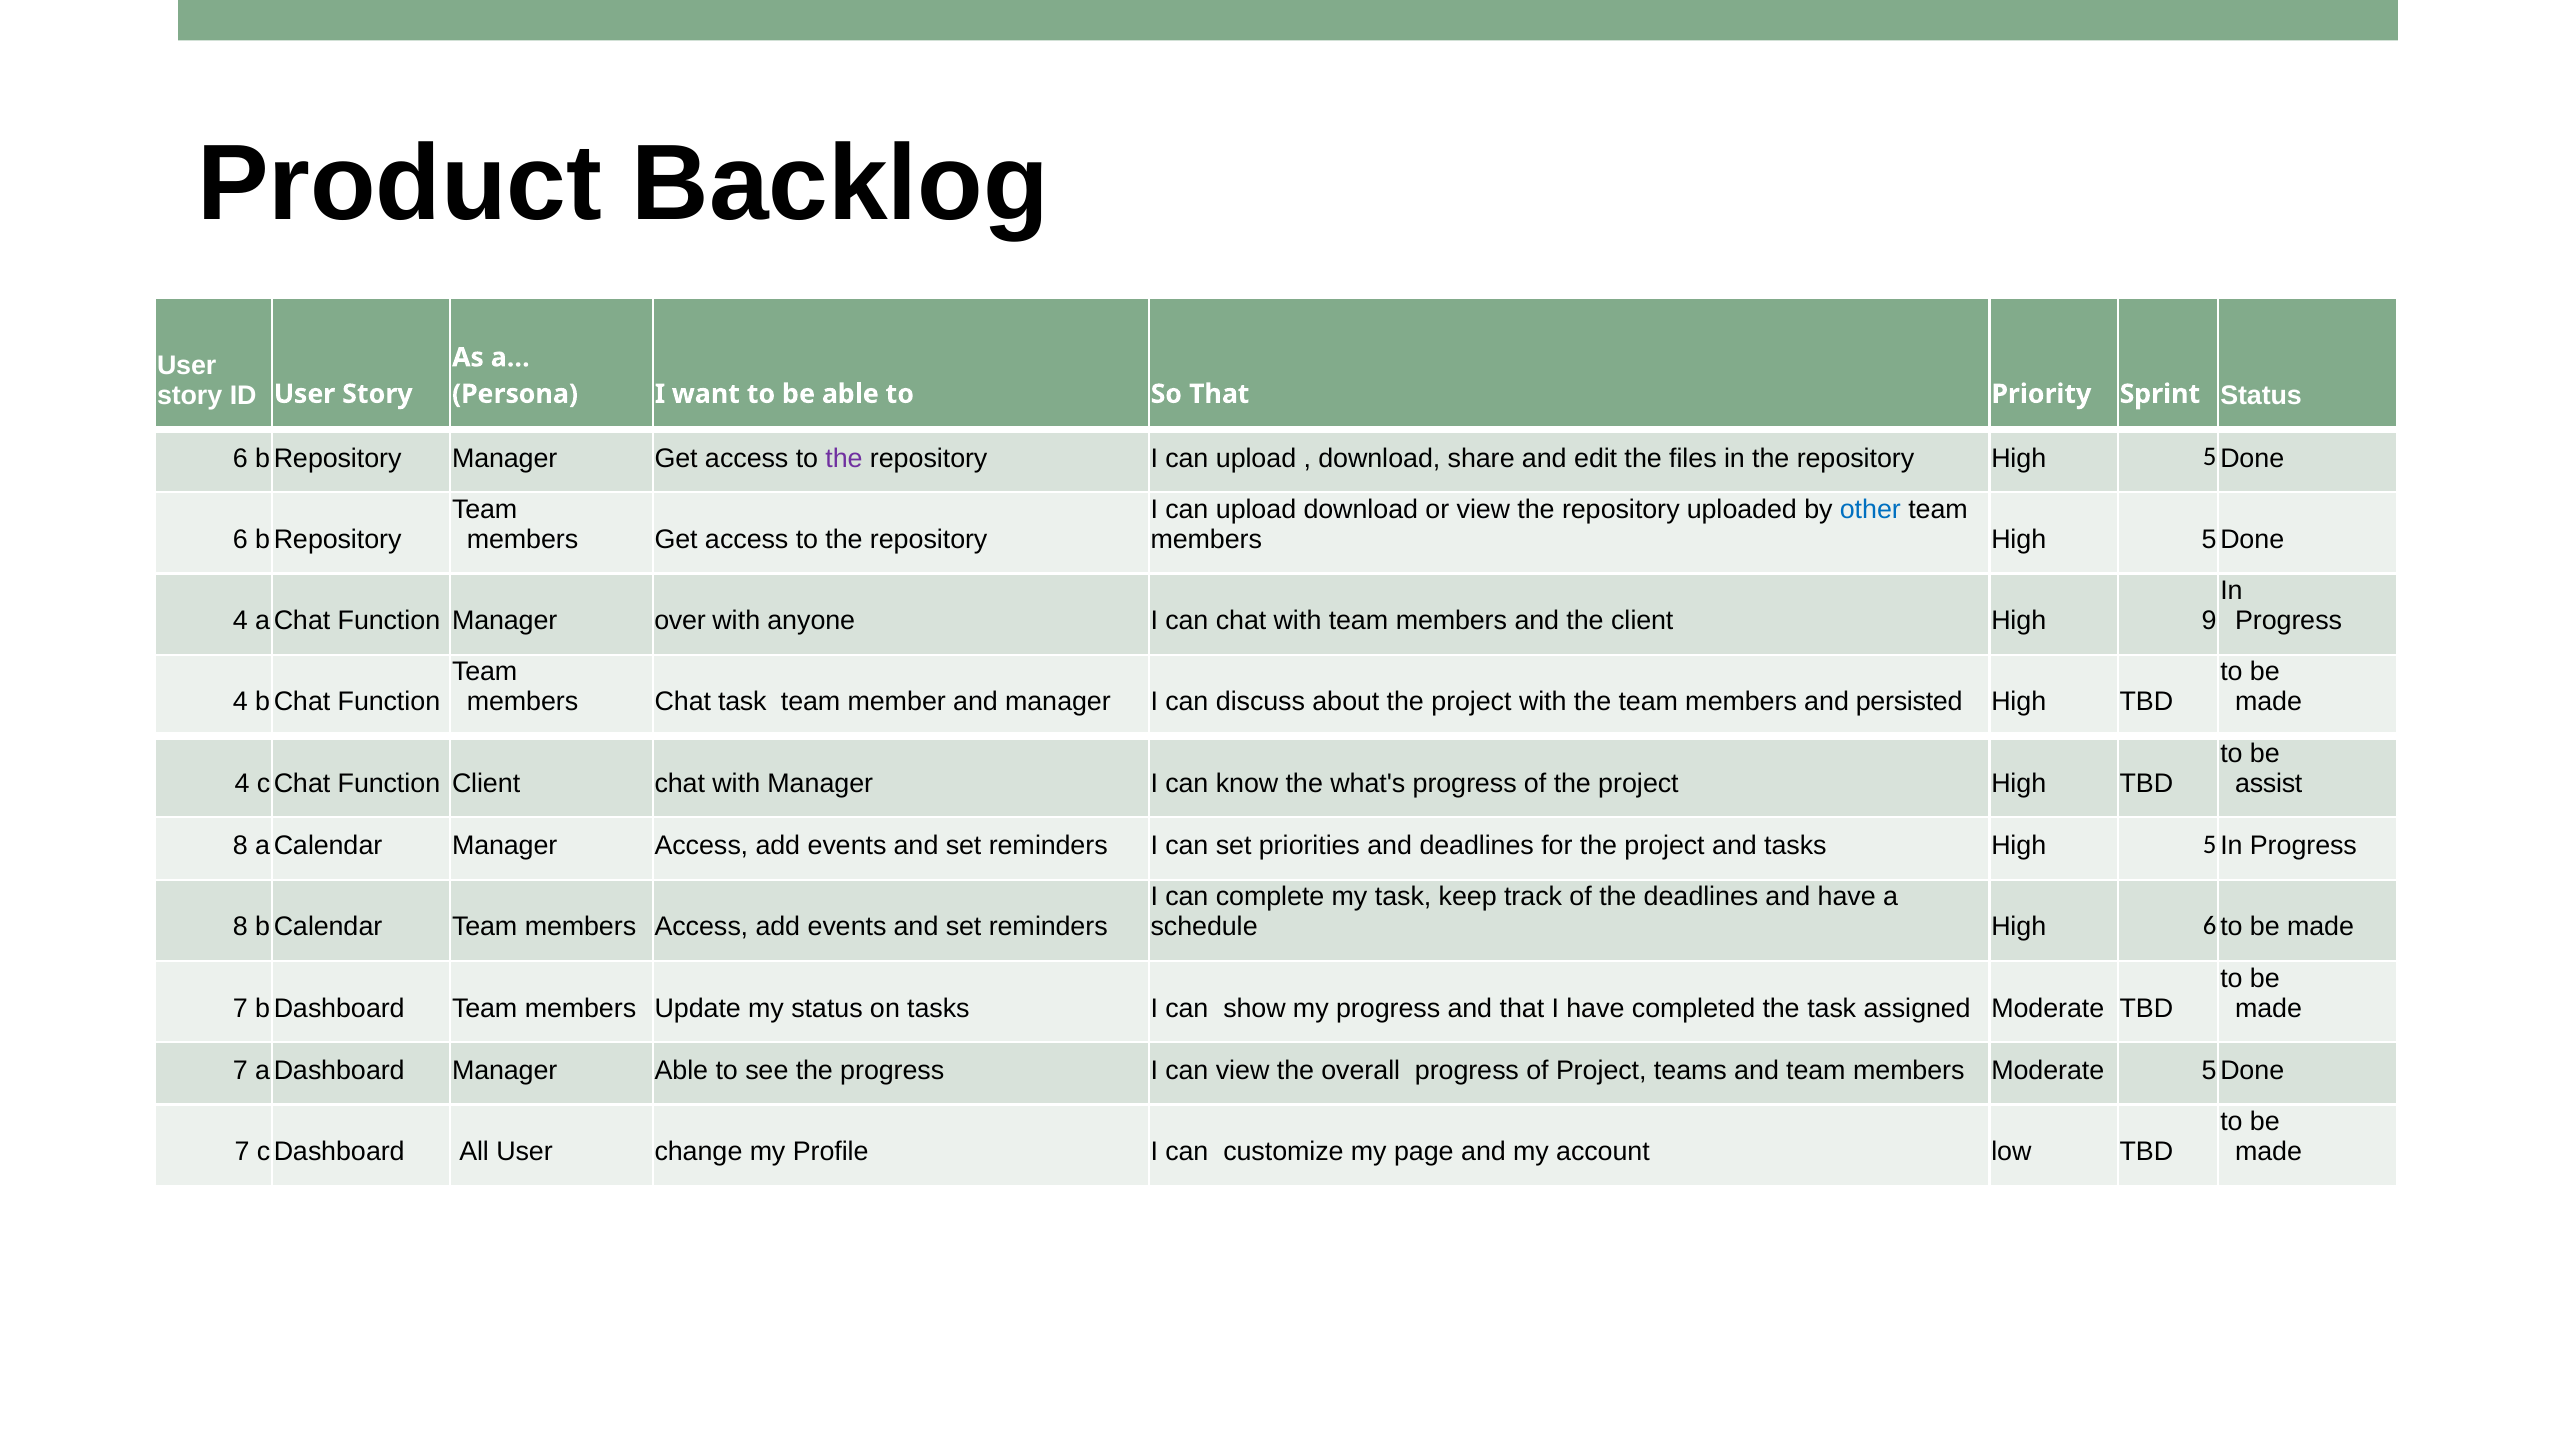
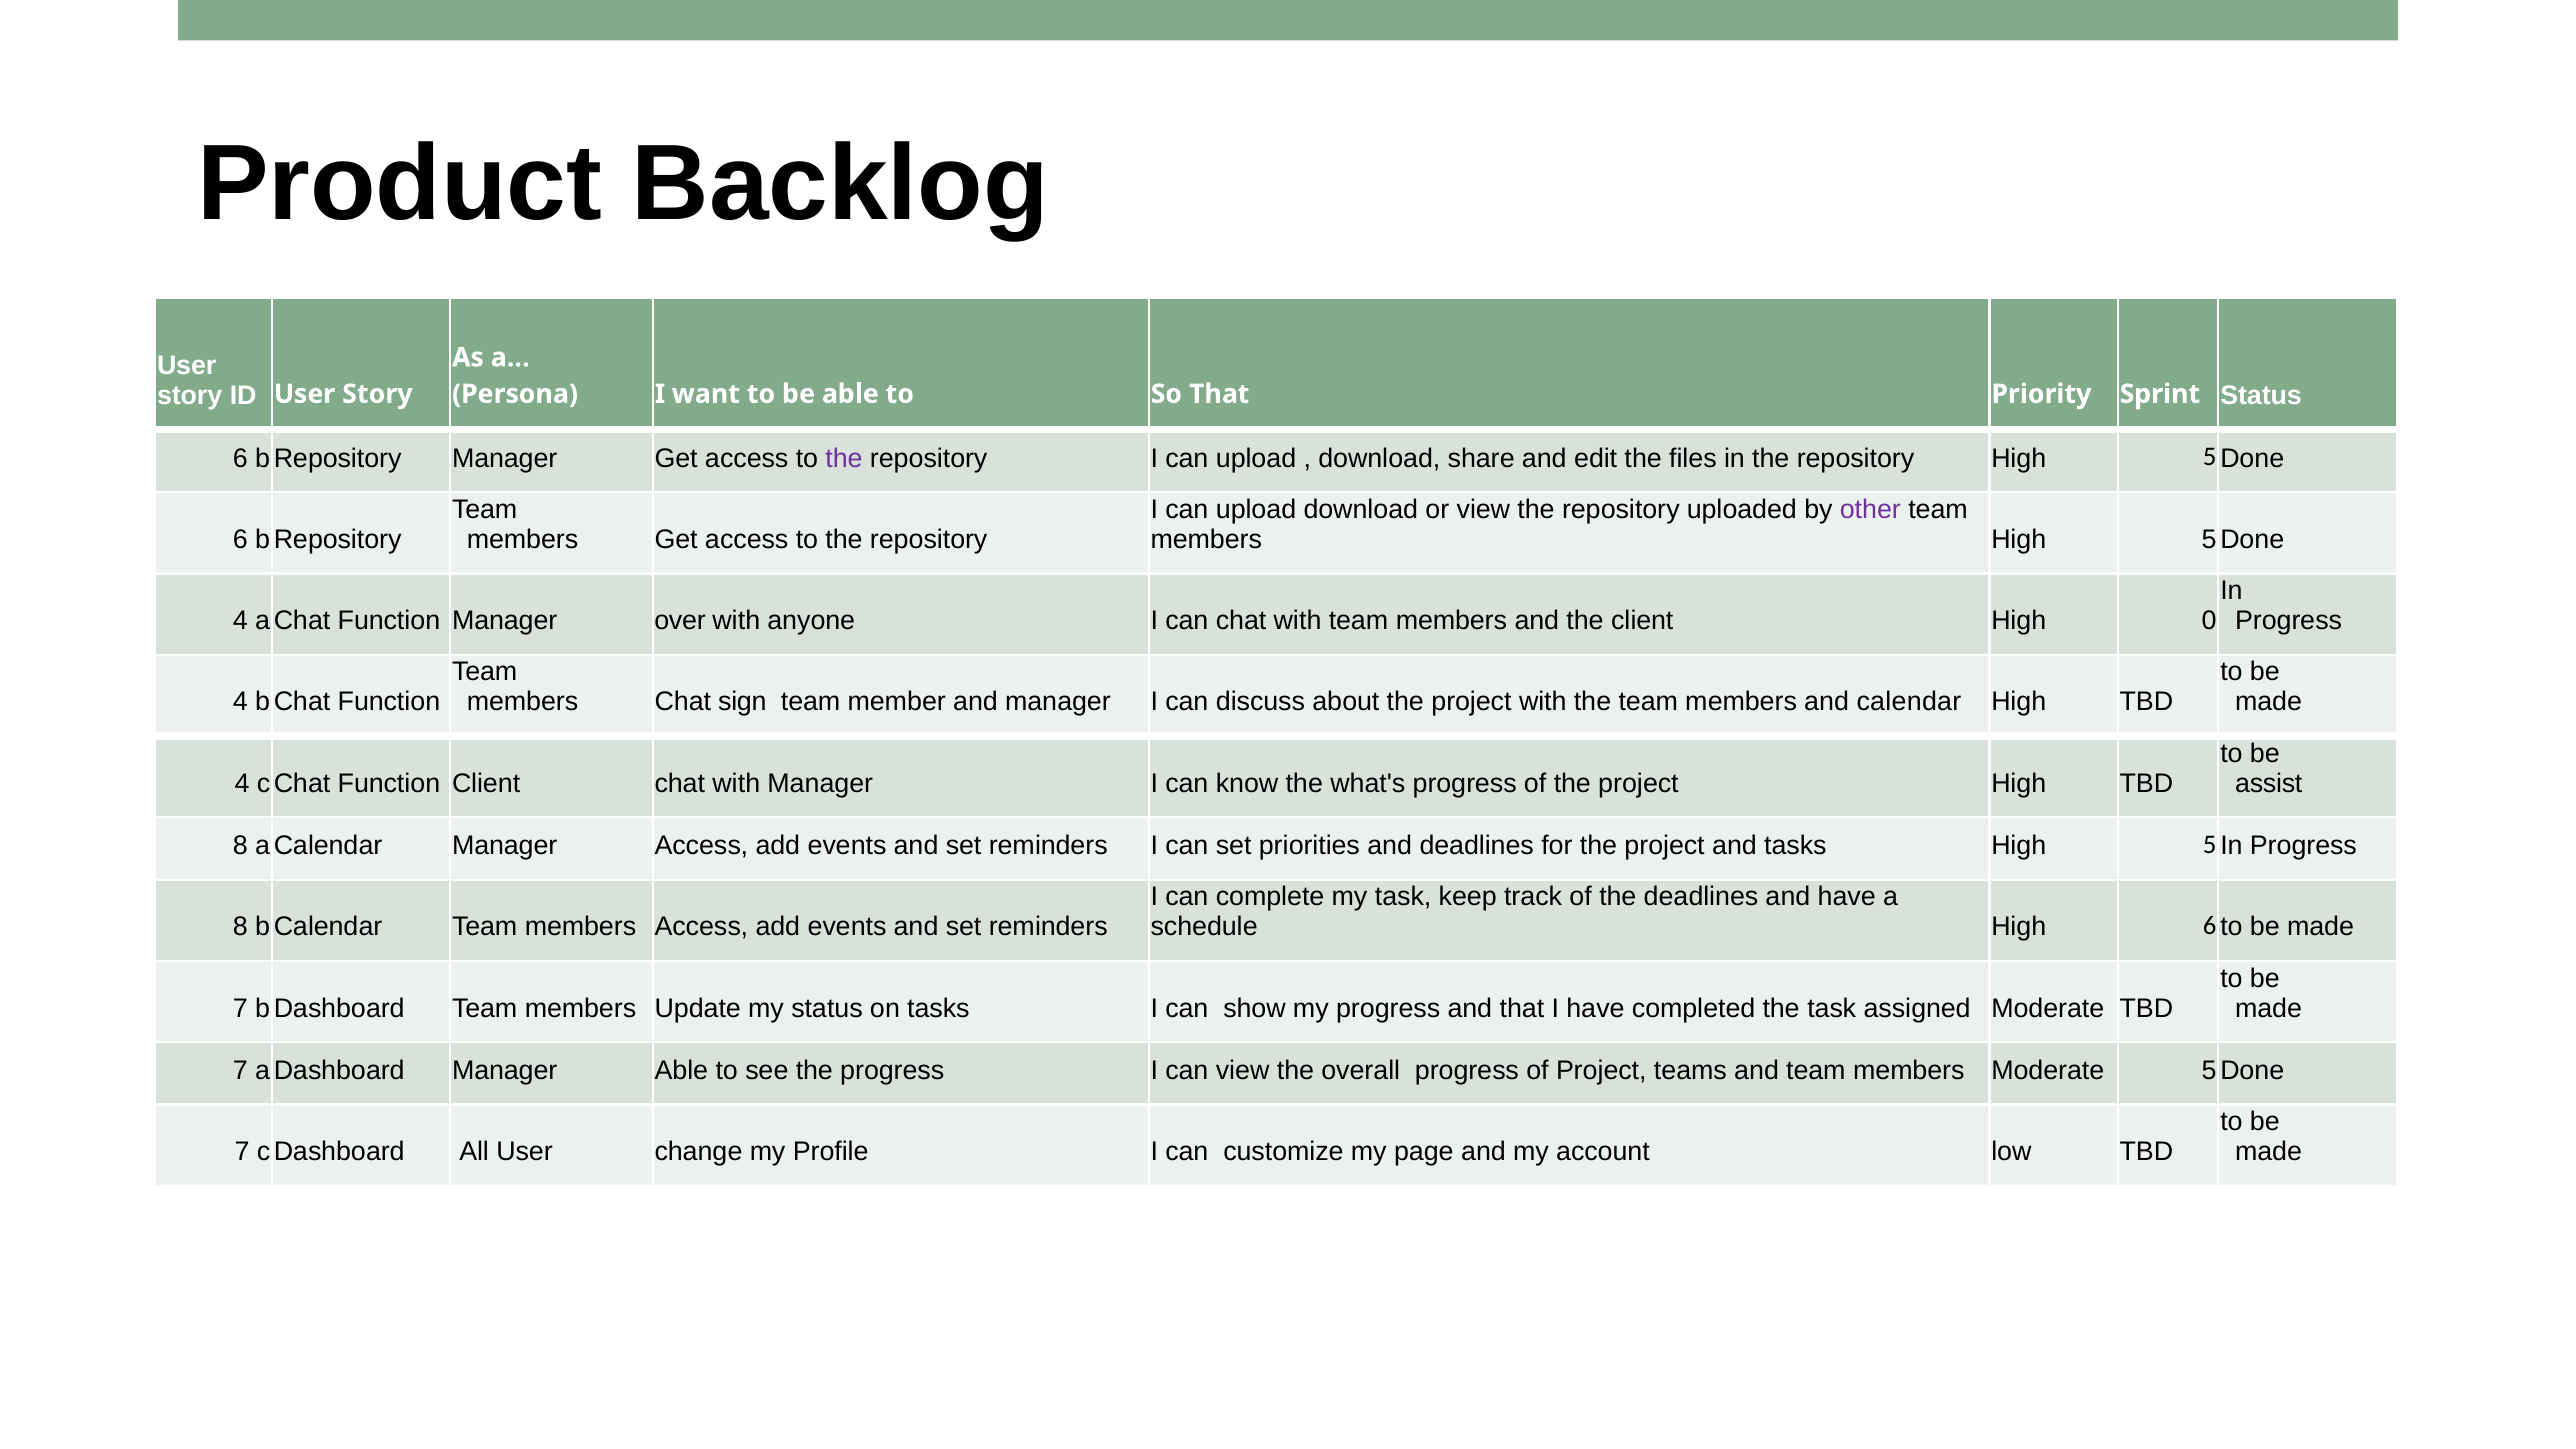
other colour: blue -> purple (1870, 510)
9: 9 -> 0 (2209, 621)
Chat task: task -> sign (742, 702)
persisted: persisted -> calendar (1909, 702)
